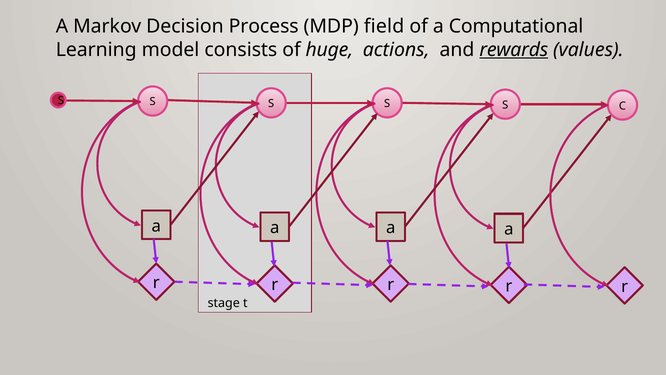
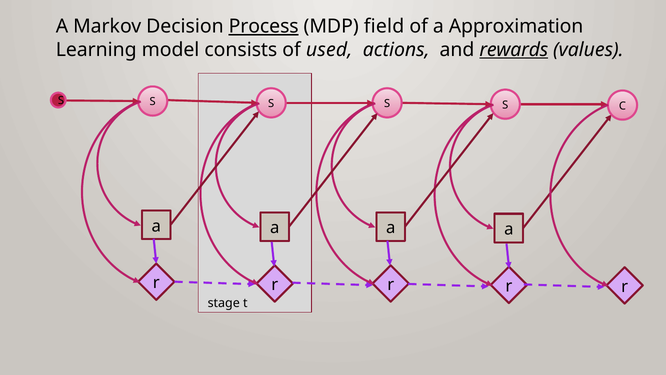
Process underline: none -> present (264, 26)
Computational: Computational -> Approximation (516, 26)
huge: huge -> used (329, 50)
